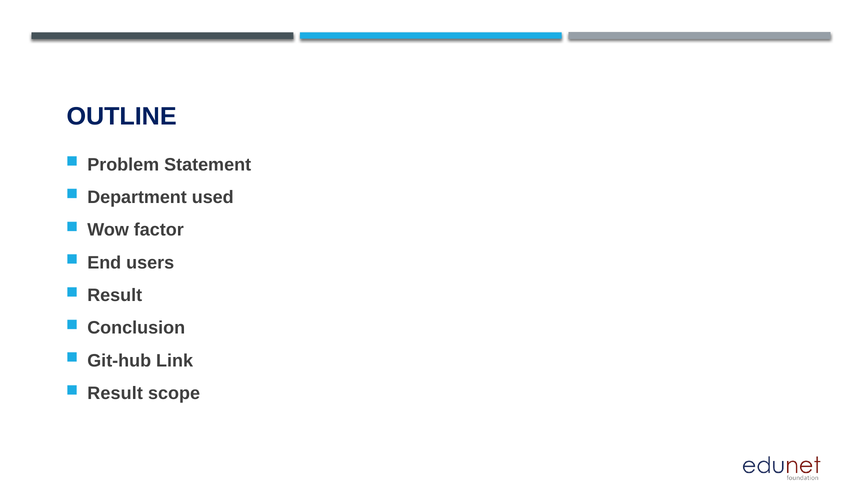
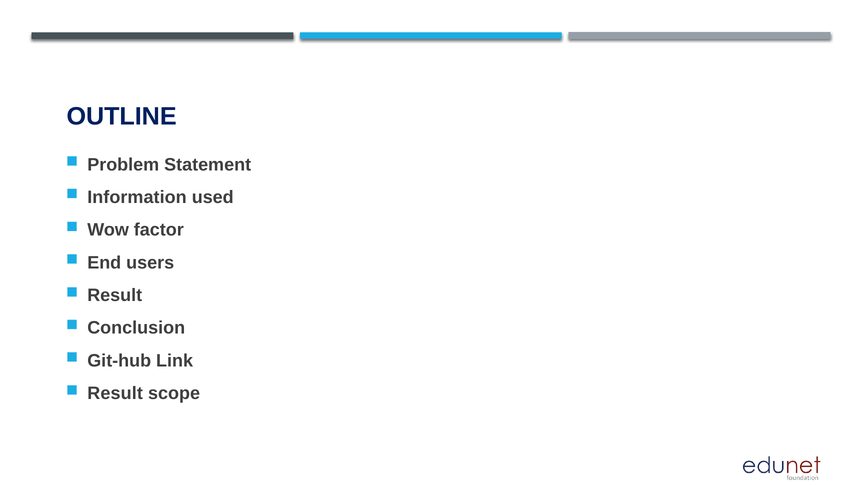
Department: Department -> Information (137, 197)
